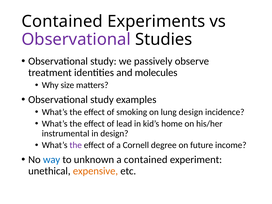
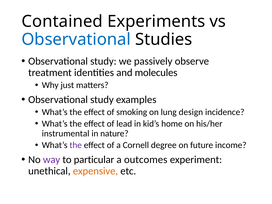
Observational colour: purple -> blue (76, 39)
size: size -> just (67, 85)
in design: design -> nature (114, 134)
way colour: blue -> purple (52, 160)
unknown: unknown -> particular (94, 160)
a contained: contained -> outcomes (146, 160)
